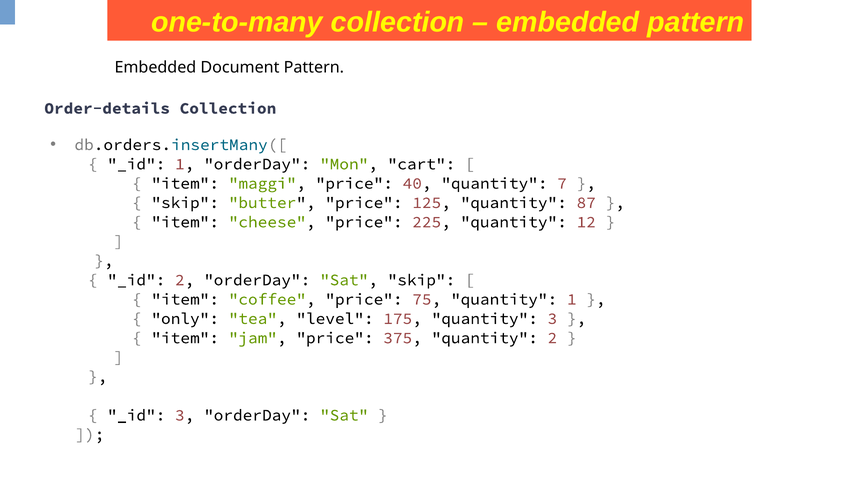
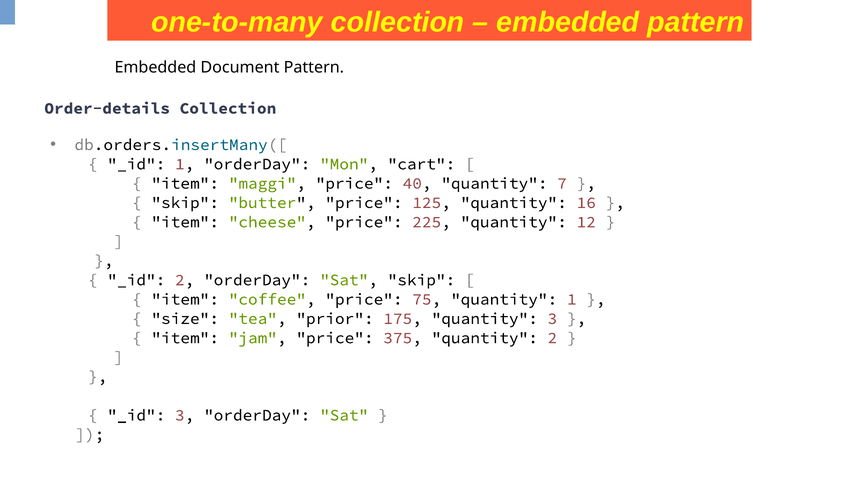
87: 87 -> 16 (586, 203)
only: only -> size (185, 319)
level: level -> prior (335, 319)
